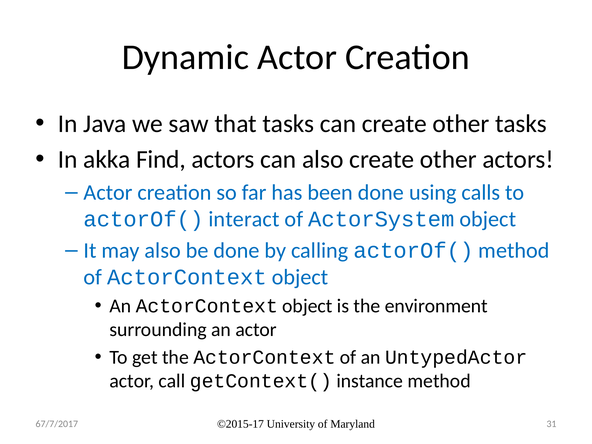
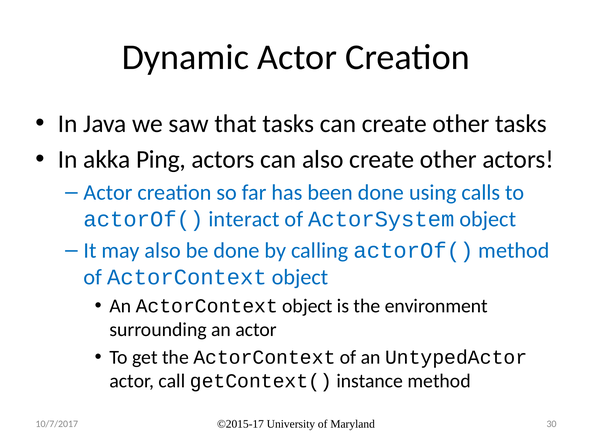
Find: Find -> Ping (161, 160)
31: 31 -> 30 (551, 424)
67/7/2017: 67/7/2017 -> 10/7/2017 (57, 424)
